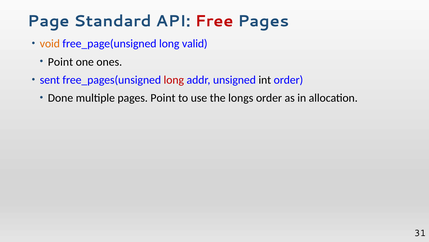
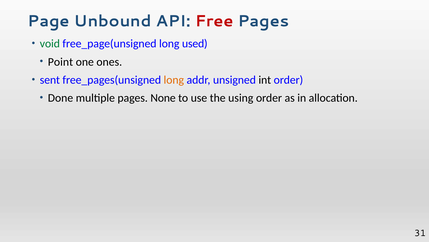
Standard: Standard -> Unbound (113, 21)
void colour: orange -> green (50, 44)
valid: valid -> used (195, 44)
long colour: red -> orange (174, 80)
pages Point: Point -> None (163, 98)
longs: longs -> using (241, 98)
